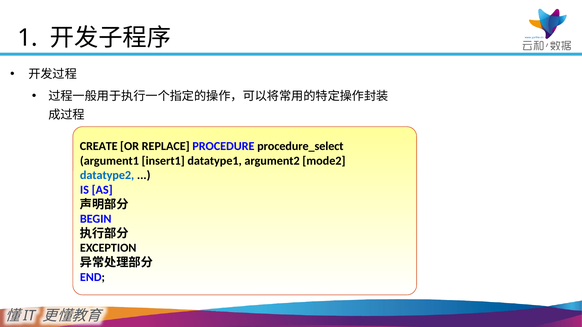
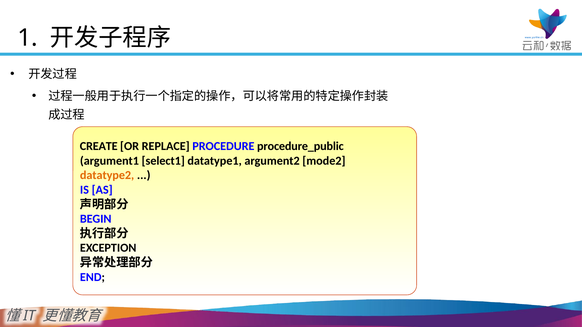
procedure_select: procedure_select -> procedure_public (300, 146)
insert1: insert1 -> select1 (163, 161)
datatype2 colour: blue -> orange (107, 175)
